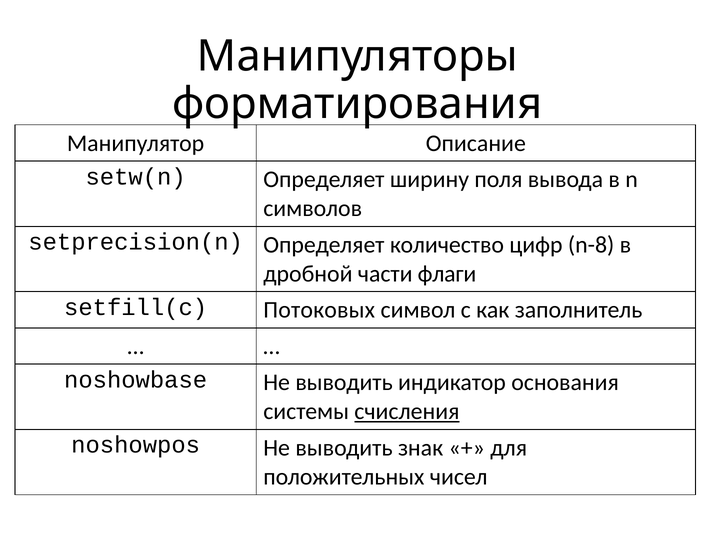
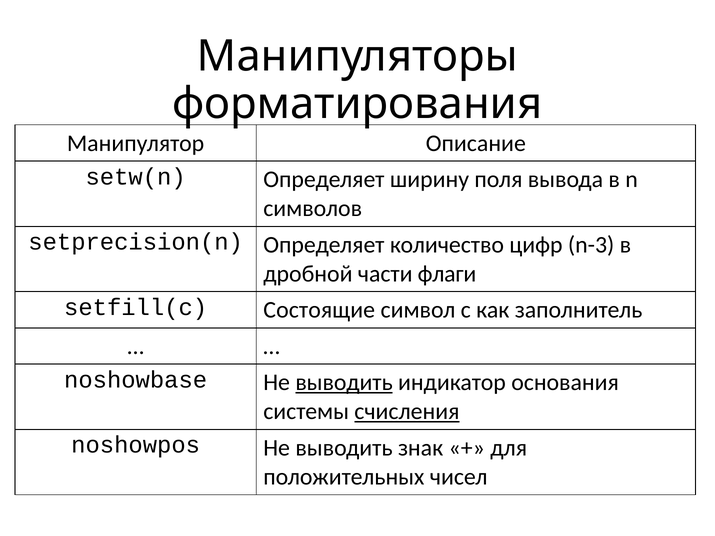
n-8: n-8 -> n-3 (591, 245)
Потоковых: Потоковых -> Состоящие (319, 310)
выводить underline: none -> present (344, 383)
